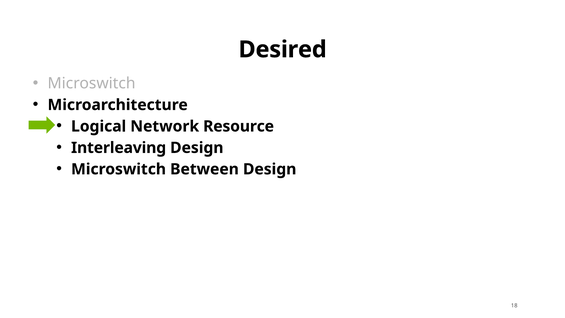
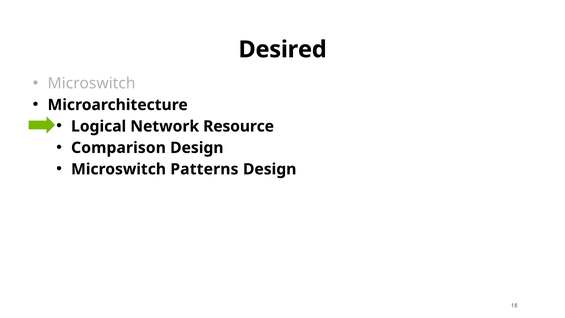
Interleaving: Interleaving -> Comparison (118, 148)
Between: Between -> Patterns (204, 169)
